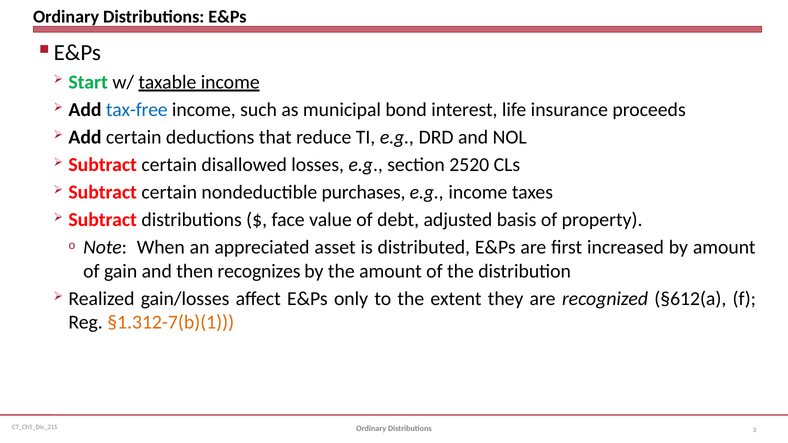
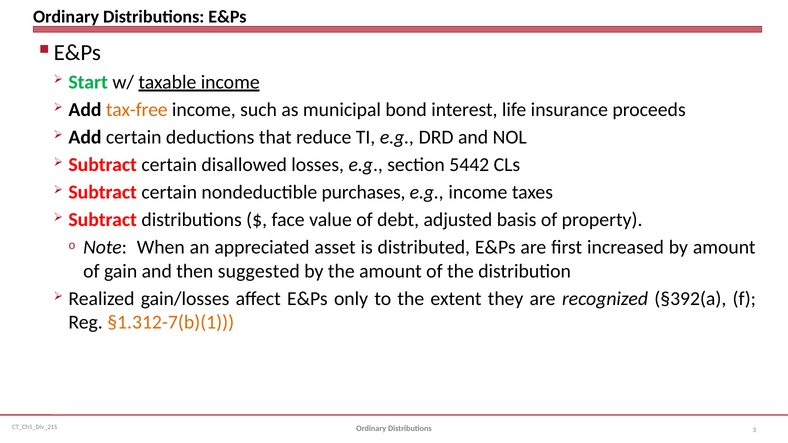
tax-free colour: blue -> orange (137, 110)
2520: 2520 -> 5442 (469, 165)
recognizes: recognizes -> suggested (259, 271)
§612(a: §612(a -> §392(a (690, 299)
